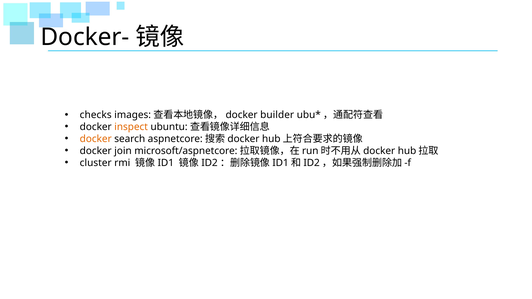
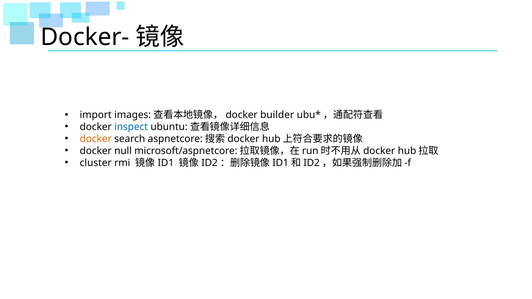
checks: checks -> import (96, 115)
inspect colour: orange -> blue (131, 127)
join: join -> null (123, 151)
